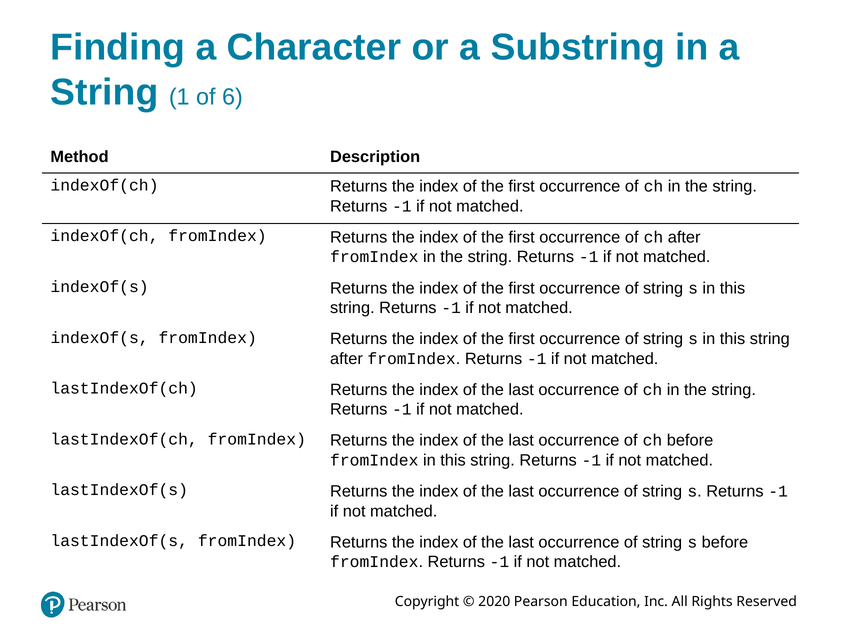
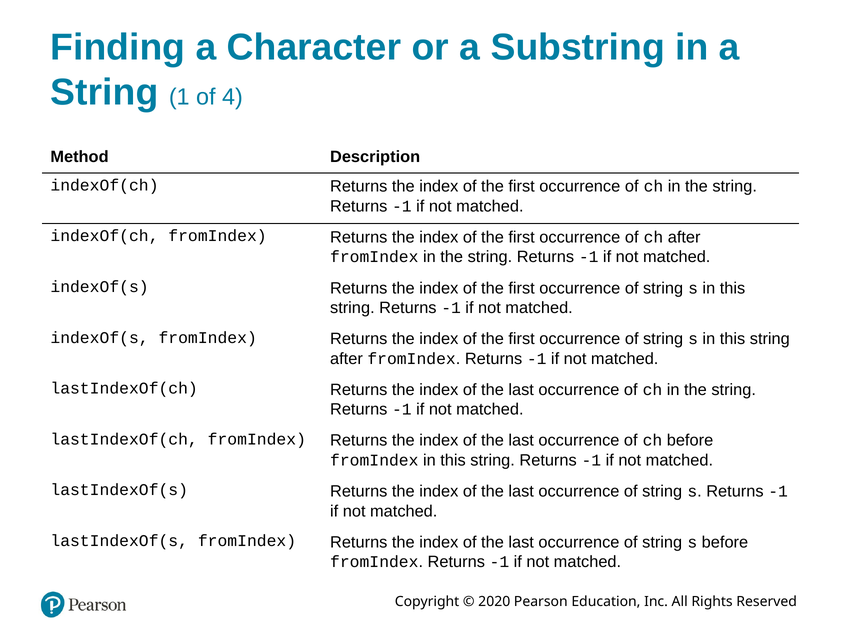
6: 6 -> 4 (232, 97)
